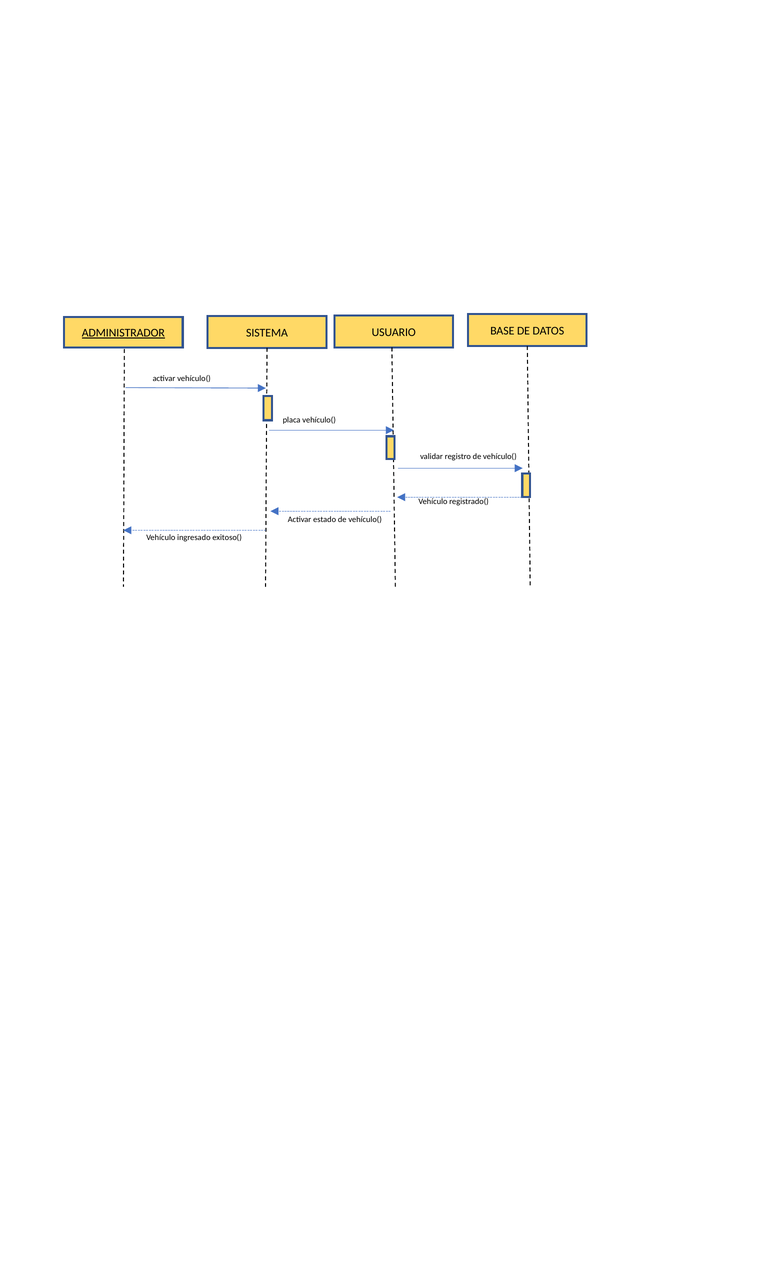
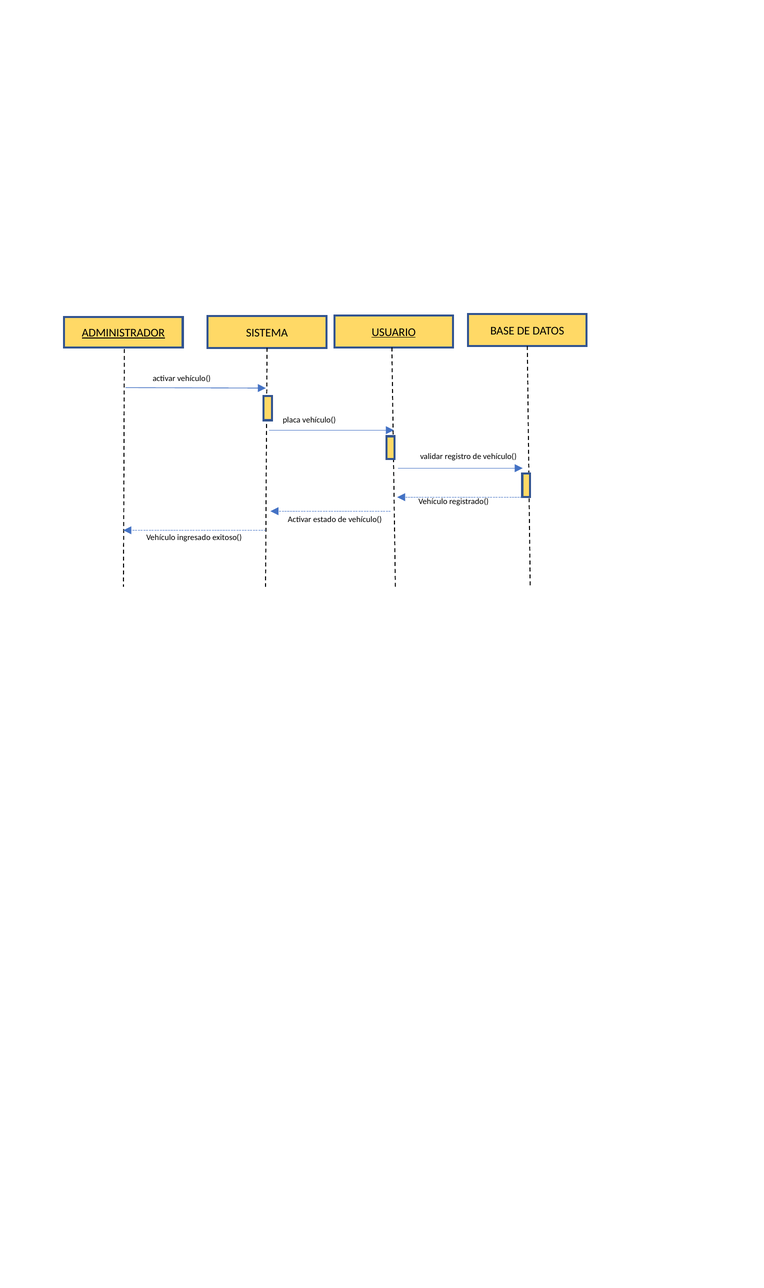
USUARIO underline: none -> present (394, 332)
